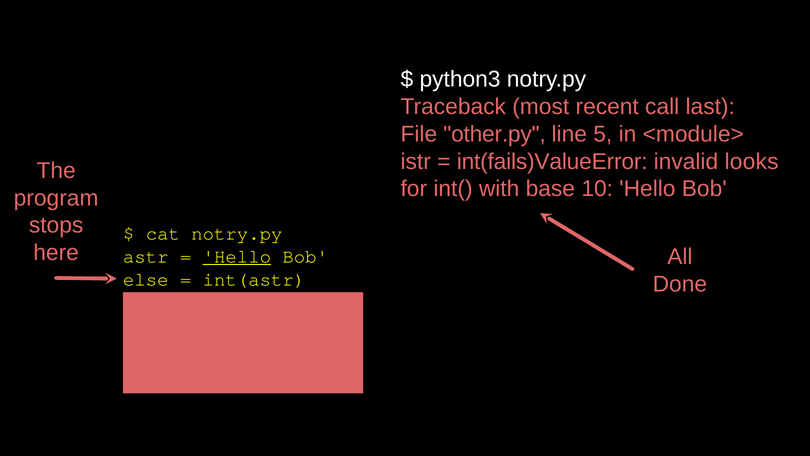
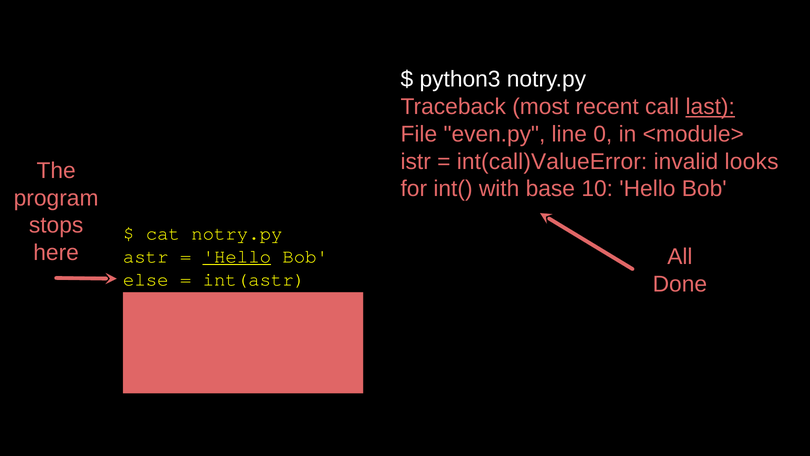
last underline: none -> present (710, 107)
other.py: other.py -> even.py (494, 134)
5: 5 -> 0 (603, 134)
int(fails)ValueError: int(fails)ValueError -> int(call)ValueError (552, 161)
